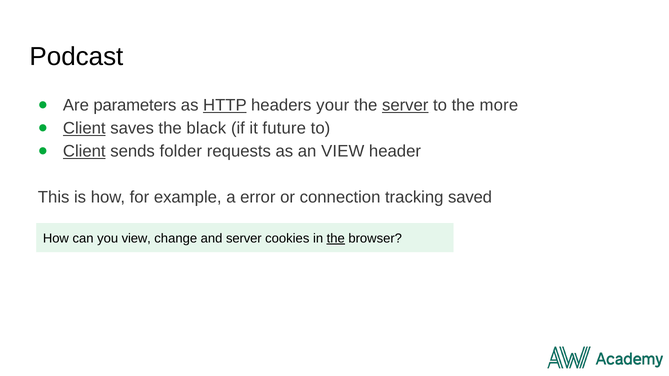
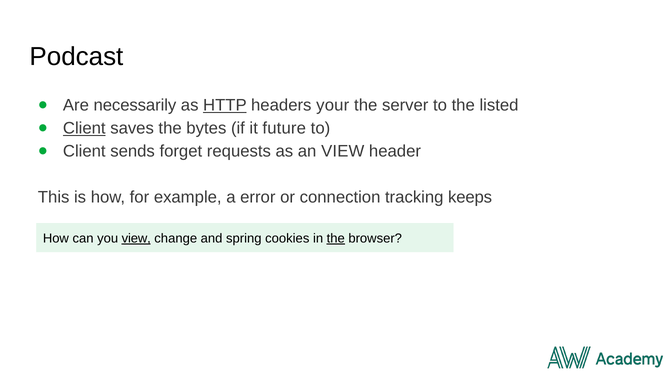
parameters: parameters -> necessarily (135, 105)
server underline: present -> none (405, 105)
more: more -> listed (499, 105)
black: black -> bytes (206, 128)
Client underline: present -> none (84, 151)
folder: folder -> forget (181, 151)
saved: saved -> keeps (470, 197)
view underline: none -> present (136, 239)
and server: server -> spring (244, 239)
